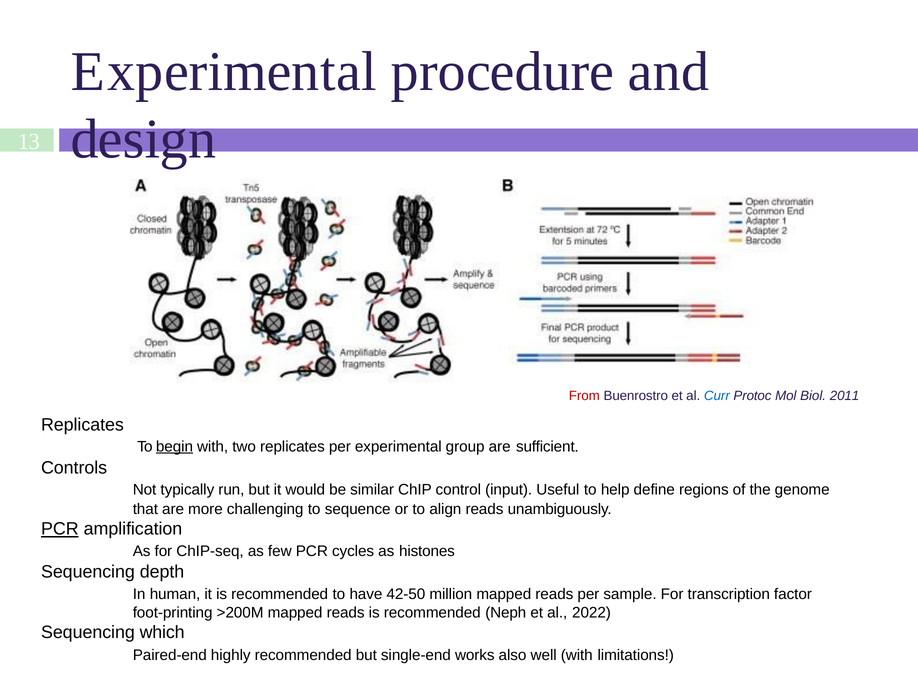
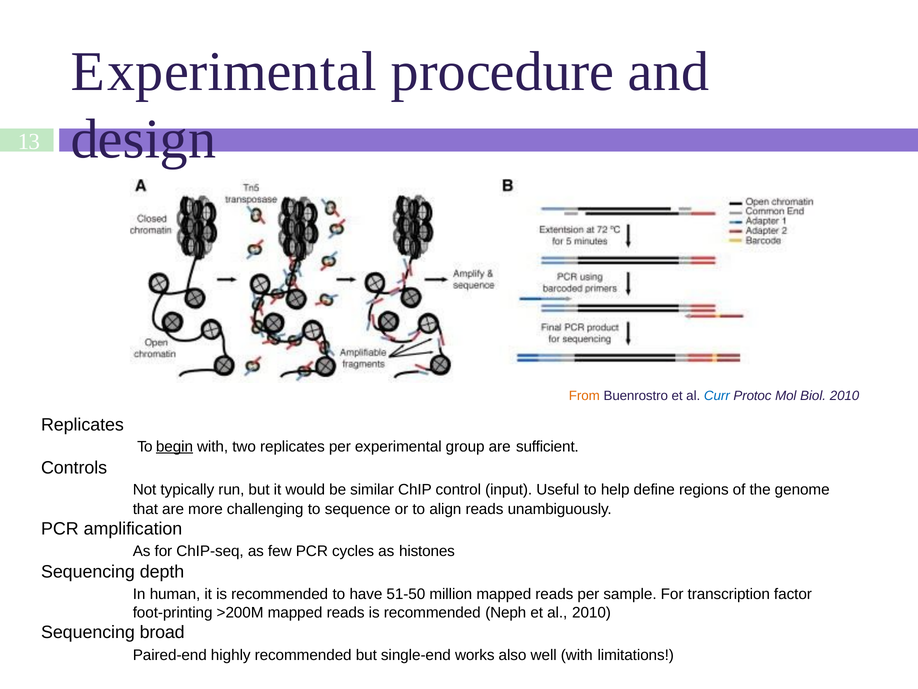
From colour: red -> orange (584, 396)
Biol 2011: 2011 -> 2010 (845, 396)
PCR underline: present -> none (60, 529)
42-50: 42-50 -> 51-50 (406, 594)
al 2022: 2022 -> 2010 (592, 612)
which: which -> broad (162, 632)
